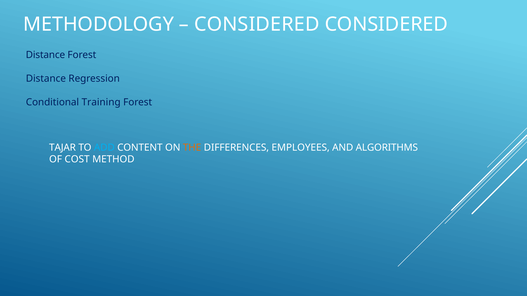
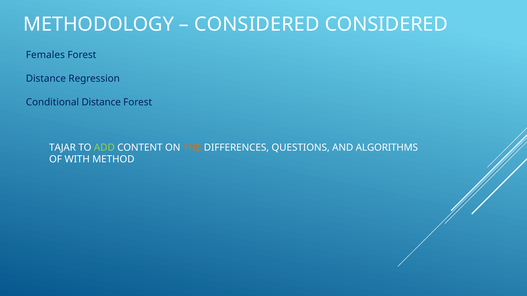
Distance: Distance -> Females (45, 55)
Conditional Training: Training -> Distance (101, 103)
ADD colour: light blue -> light green (104, 148)
EMPLOYEES: EMPLOYEES -> QUESTIONS (301, 148)
COST: COST -> WITH (77, 160)
